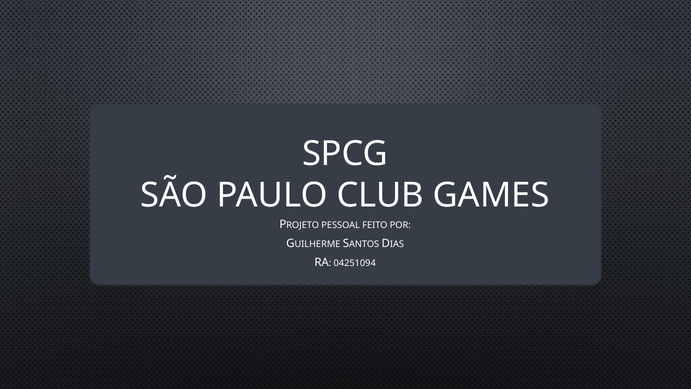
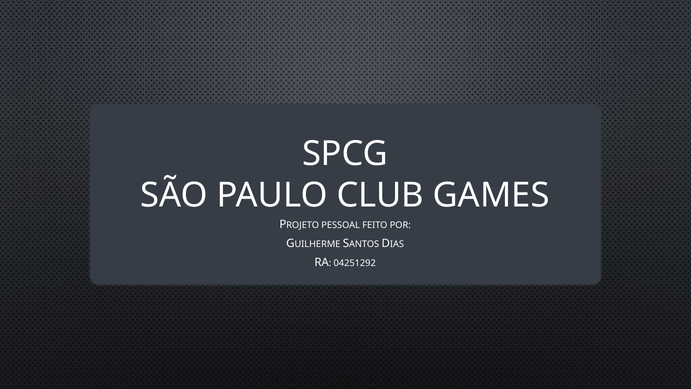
04251094: 04251094 -> 04251292 (355, 263)
